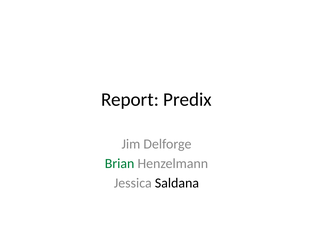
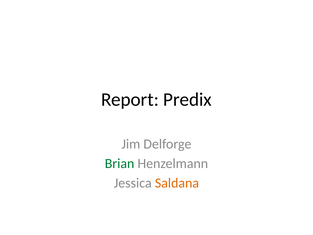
Saldana colour: black -> orange (177, 183)
